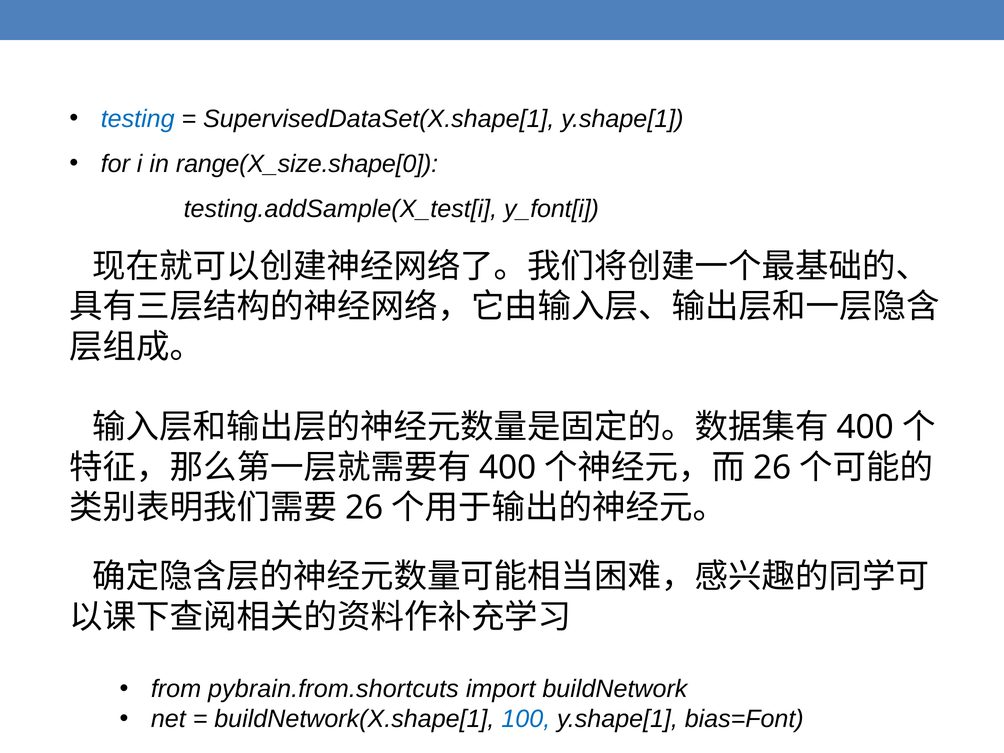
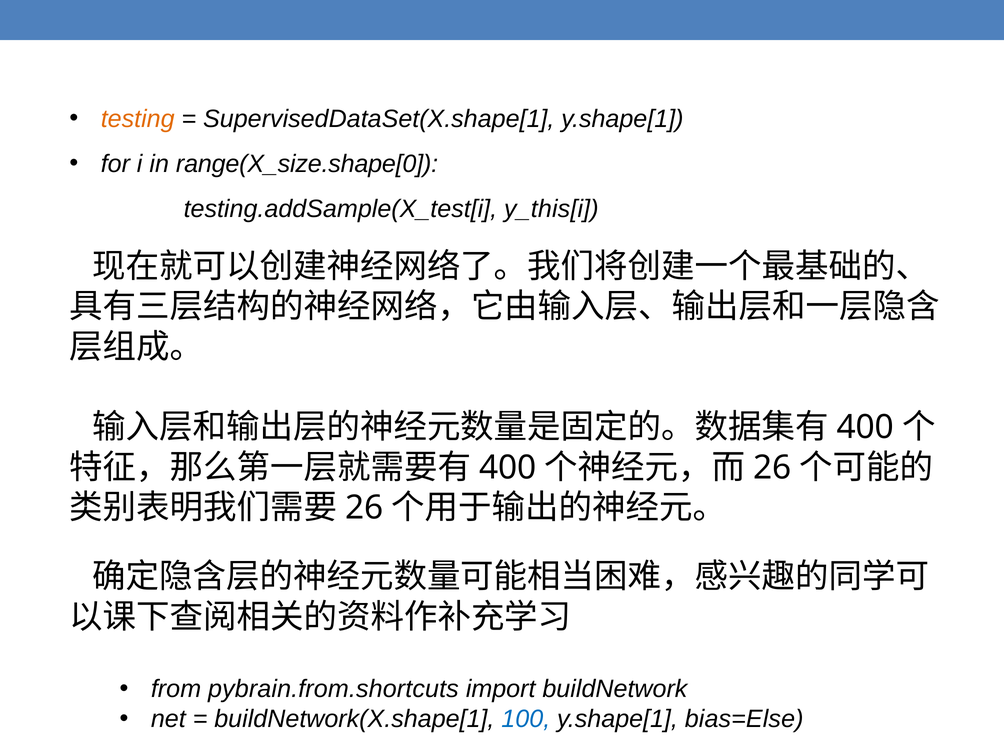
testing colour: blue -> orange (138, 119)
y_font[i: y_font[i -> y_this[i (551, 209)
bias=Font: bias=Font -> bias=Else (744, 719)
